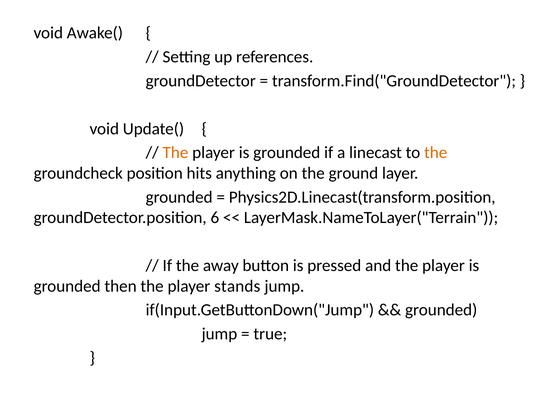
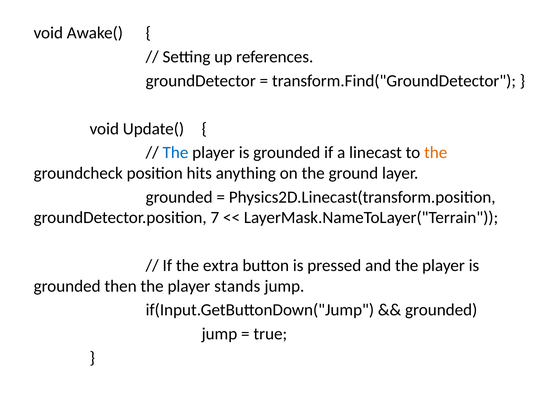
The colour: orange -> blue (175, 153)
6: 6 -> 7 (215, 218)
away: away -> extra (221, 266)
